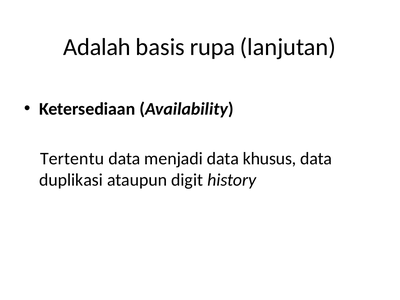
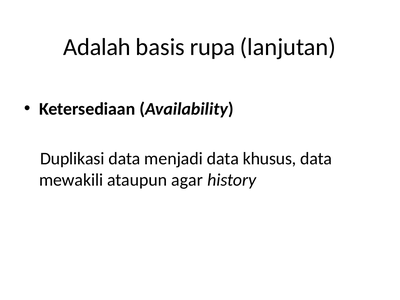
Tertentu: Tertentu -> Duplikasi (72, 159)
duplikasi: duplikasi -> mewakili (71, 180)
digit: digit -> agar (187, 180)
